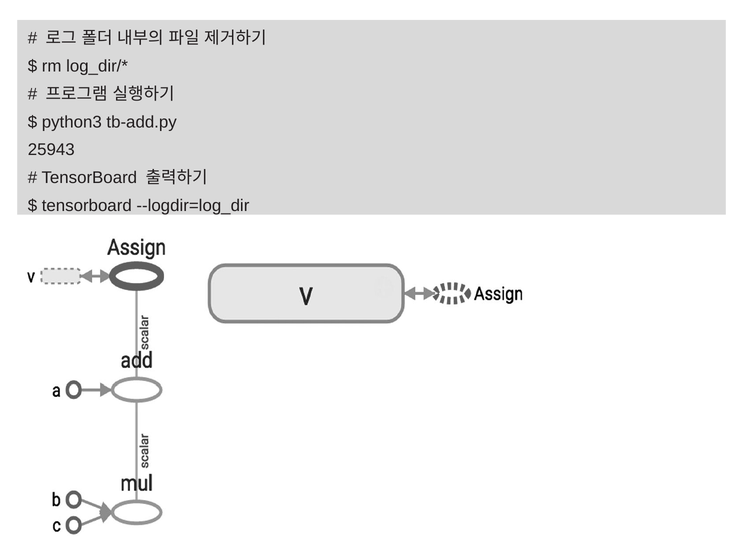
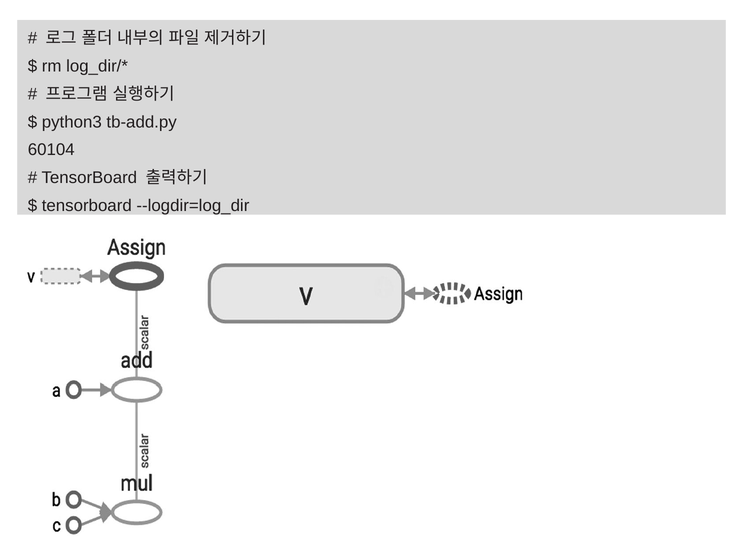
25943: 25943 -> 60104 (51, 150)
